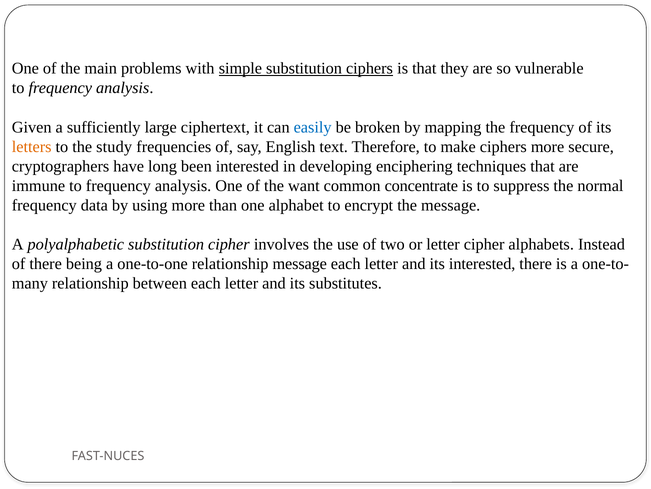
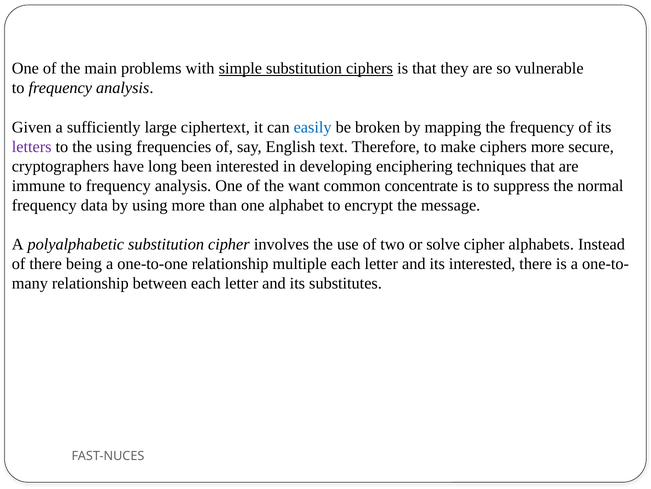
letters colour: orange -> purple (32, 146)
the study: study -> using (114, 146)
or letter: letter -> solve (443, 244)
relationship message: message -> multiple (300, 264)
